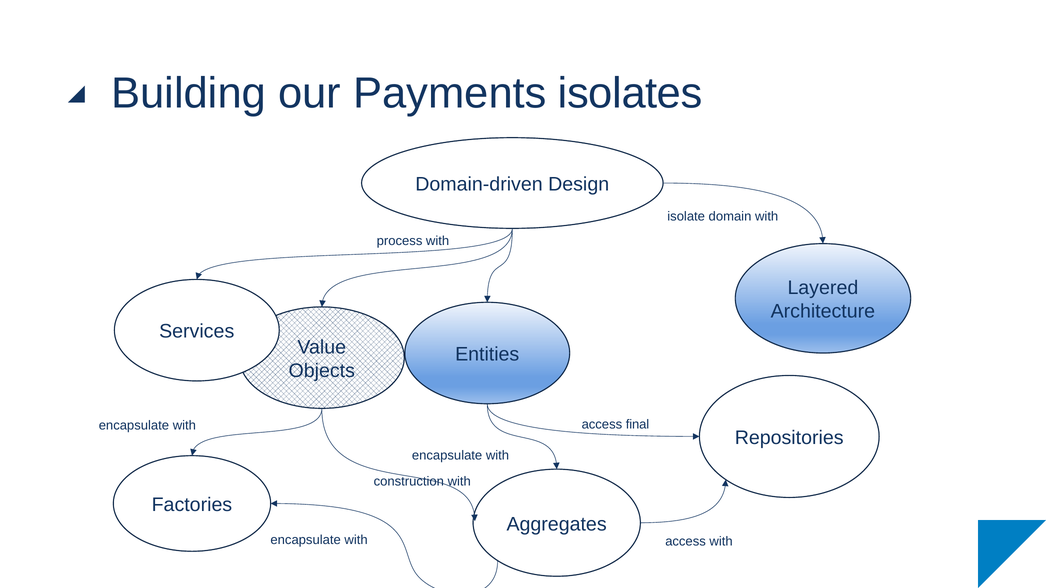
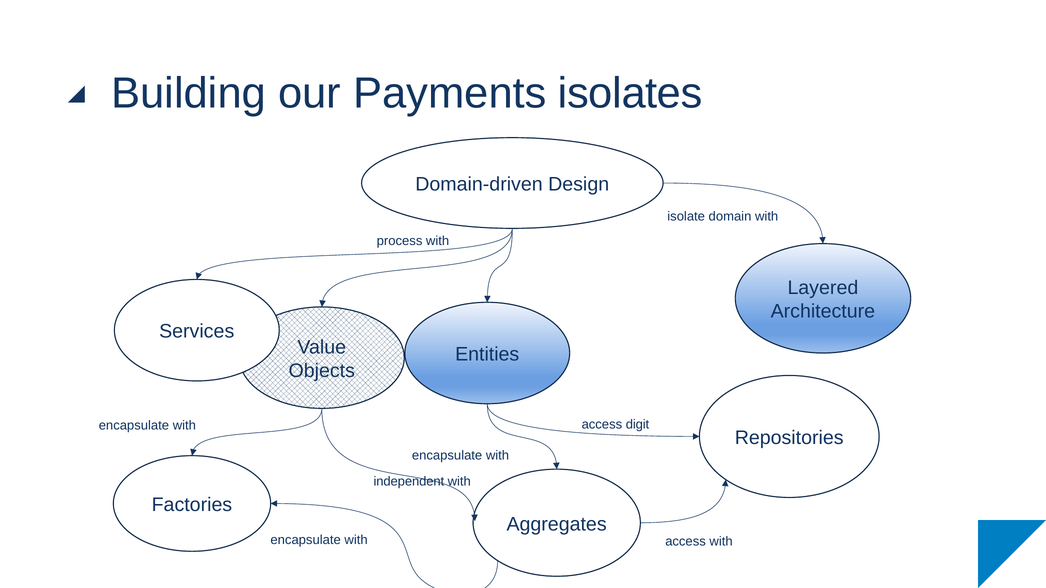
final: final -> digit (638, 425)
construction: construction -> independent (409, 482)
